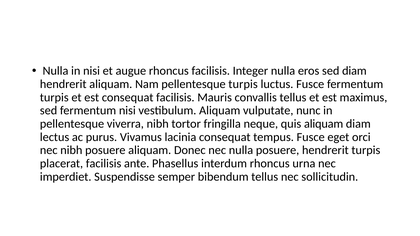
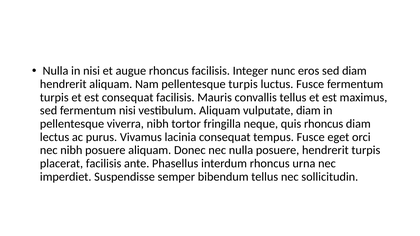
Integer nulla: nulla -> nunc (283, 71)
vulputate nunc: nunc -> diam (308, 111)
quis aliquam: aliquam -> rhoncus (324, 124)
